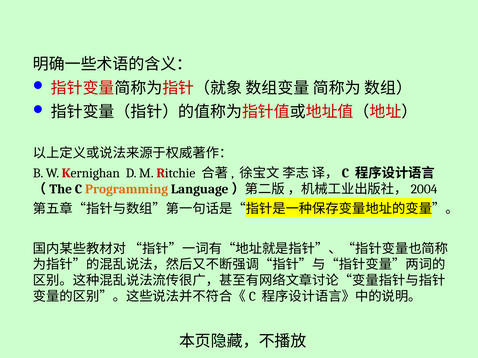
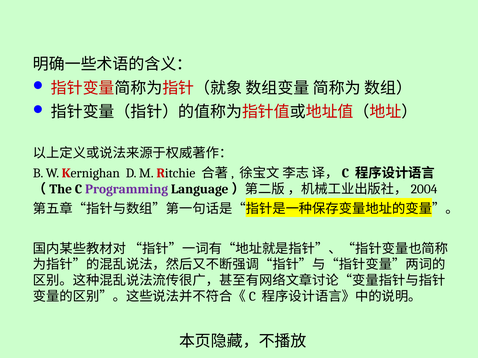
Programming colour: orange -> purple (127, 189)
